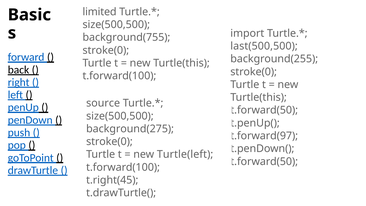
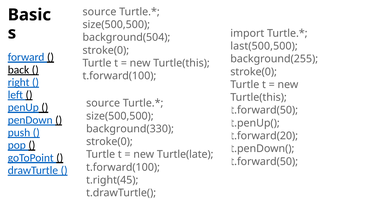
limited: limited -> source (99, 12)
background(755: background(755 -> background(504 (126, 37)
background(275: background(275 -> background(330 (130, 129)
t.forward(97: t.forward(97 -> t.forward(20 (264, 136)
Turtle(left: Turtle(left -> Turtle(late (185, 154)
